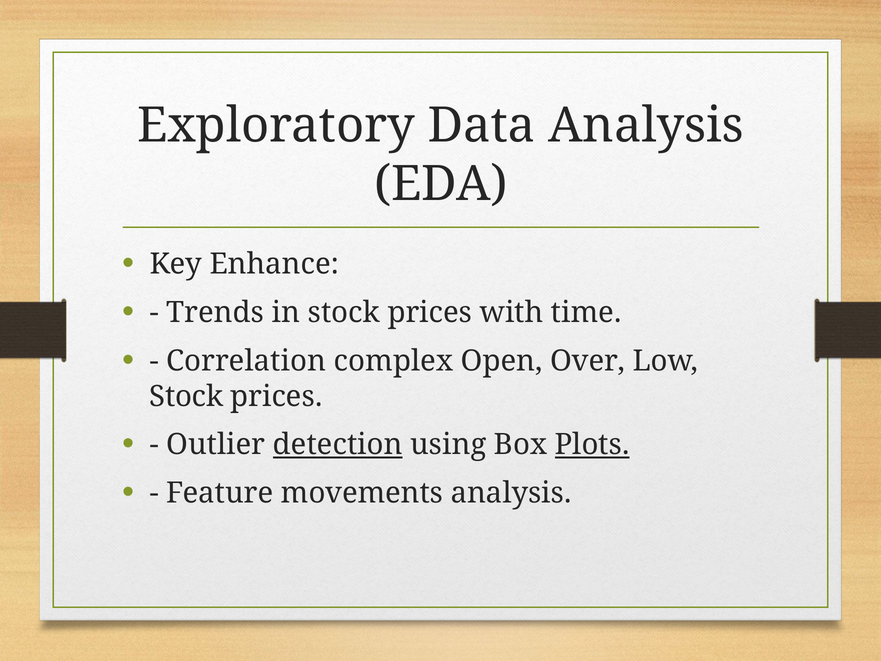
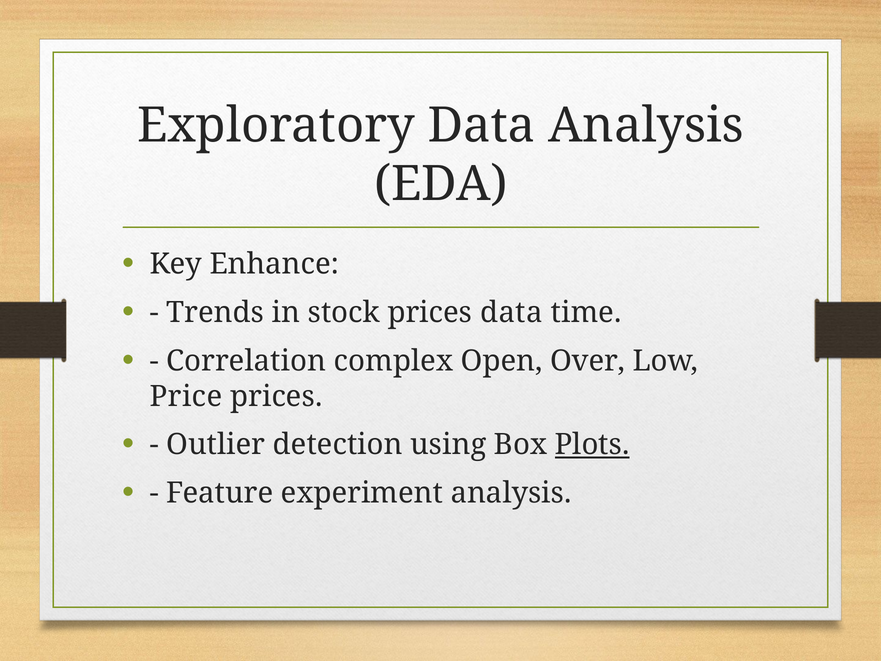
prices with: with -> data (511, 312)
Stock: Stock -> Price (186, 396)
detection underline: present -> none (338, 445)
movements: movements -> experiment (362, 493)
